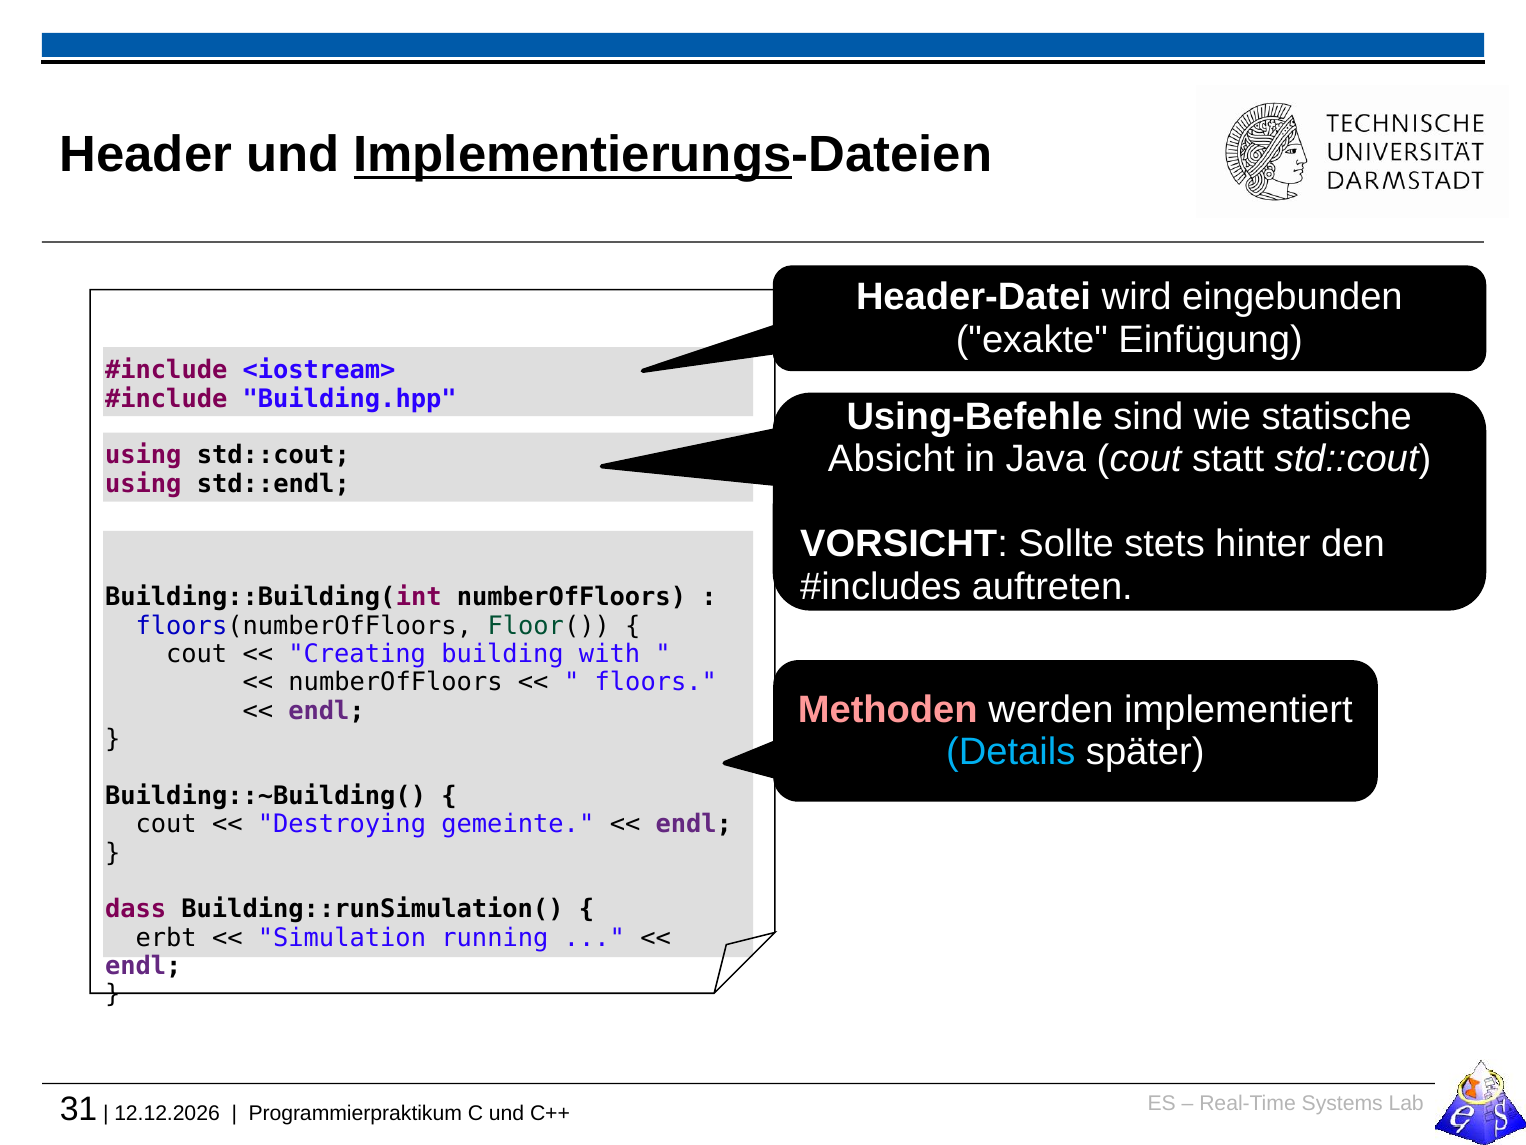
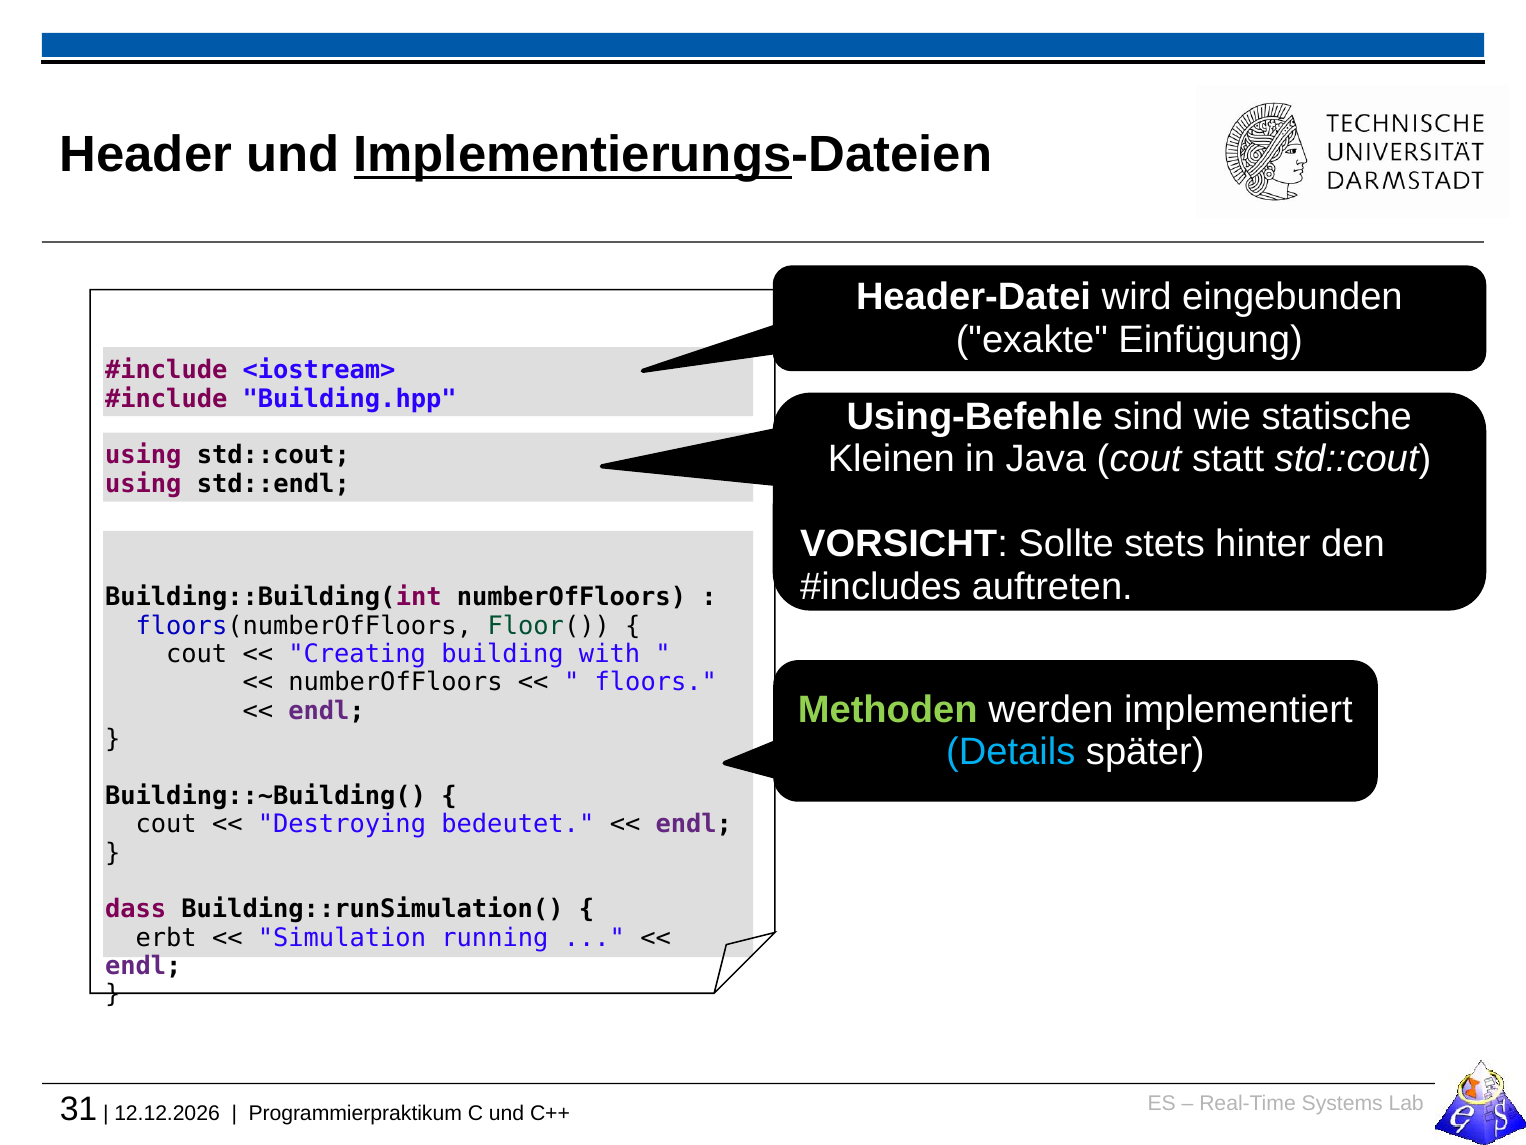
Absicht: Absicht -> Kleinen (891, 459)
Methoden colour: pink -> light green (888, 709)
gemeinte: gemeinte -> bedeutet (518, 824)
